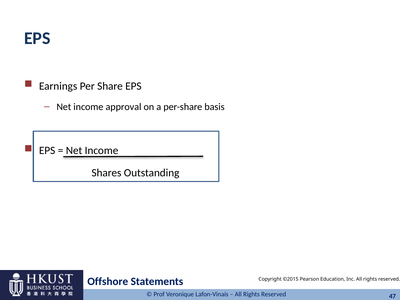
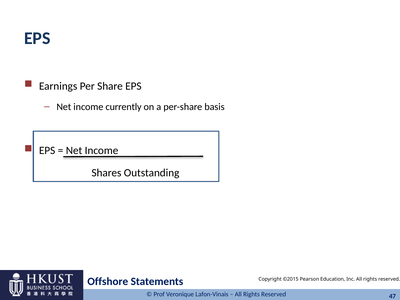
approval: approval -> currently (124, 107)
